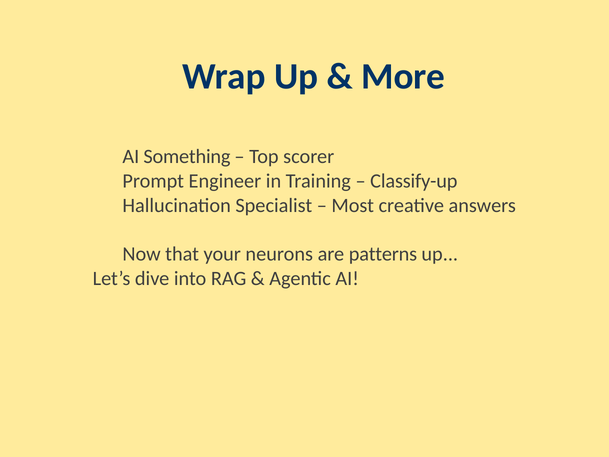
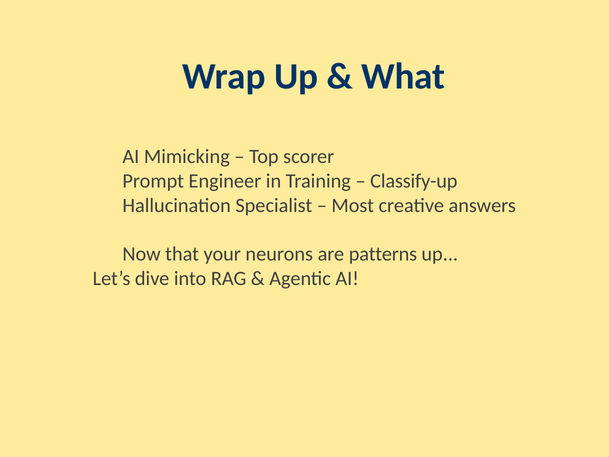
More: More -> What (403, 77)
Something: Something -> Mimicking (187, 157)
